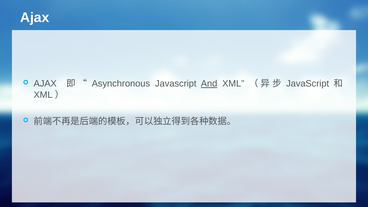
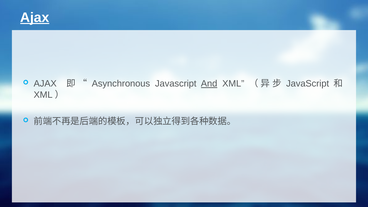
Ajax underline: none -> present (35, 18)
